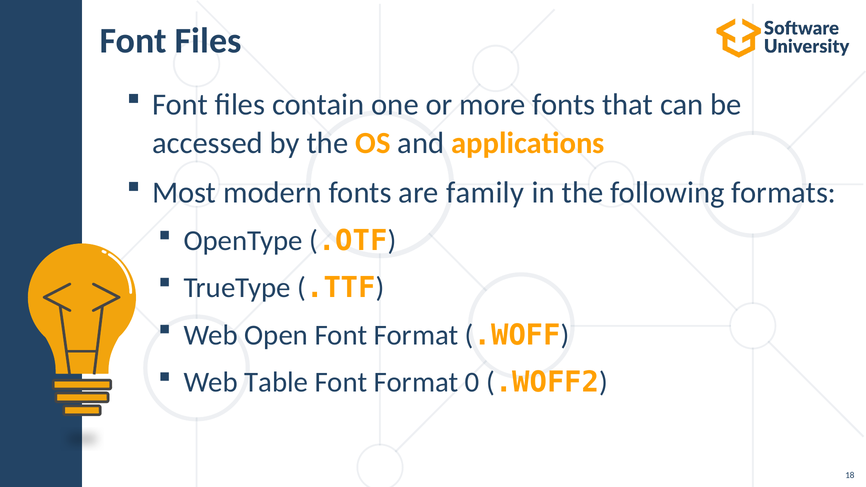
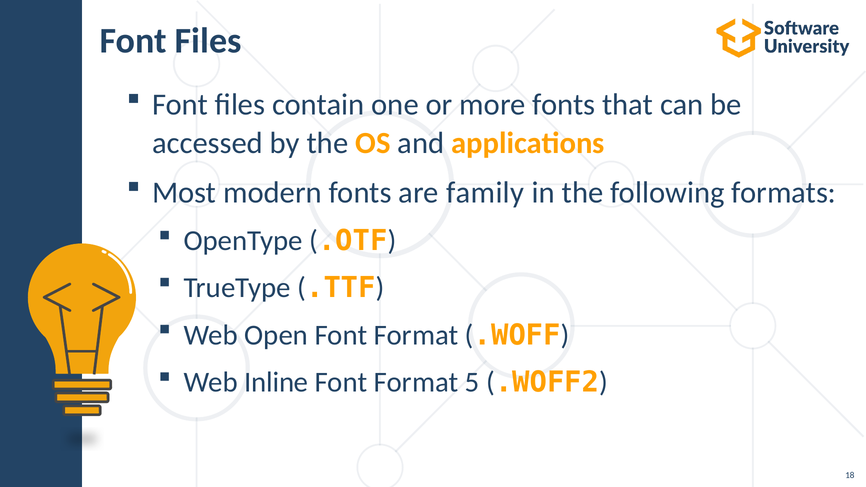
Table: Table -> Inline (276, 382)
0: 0 -> 5 (472, 382)
